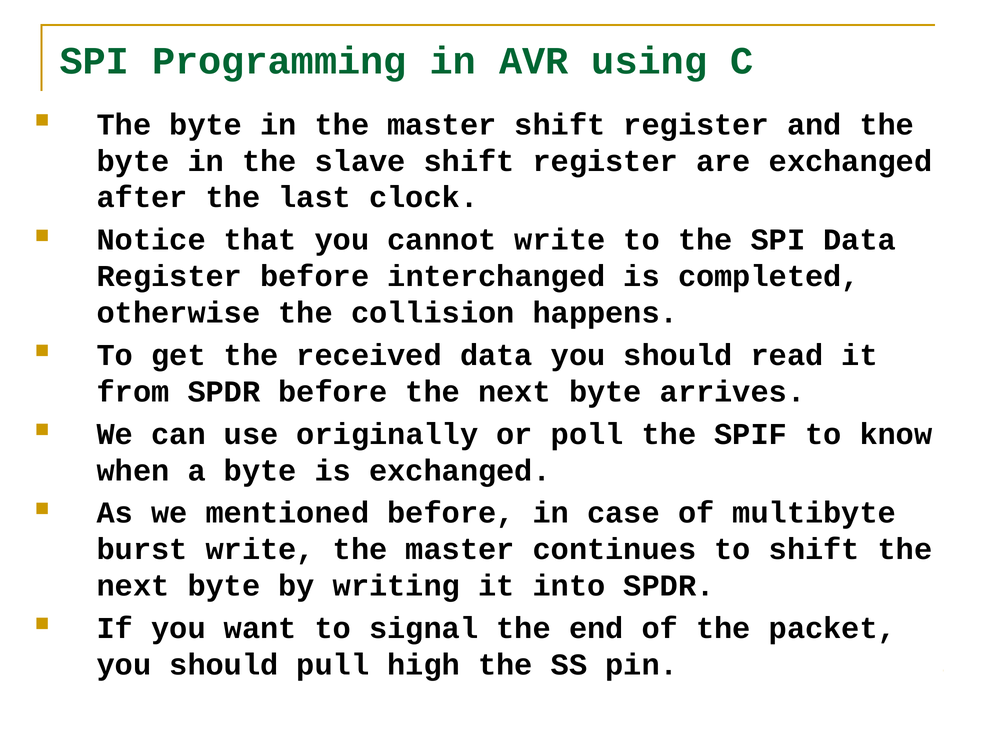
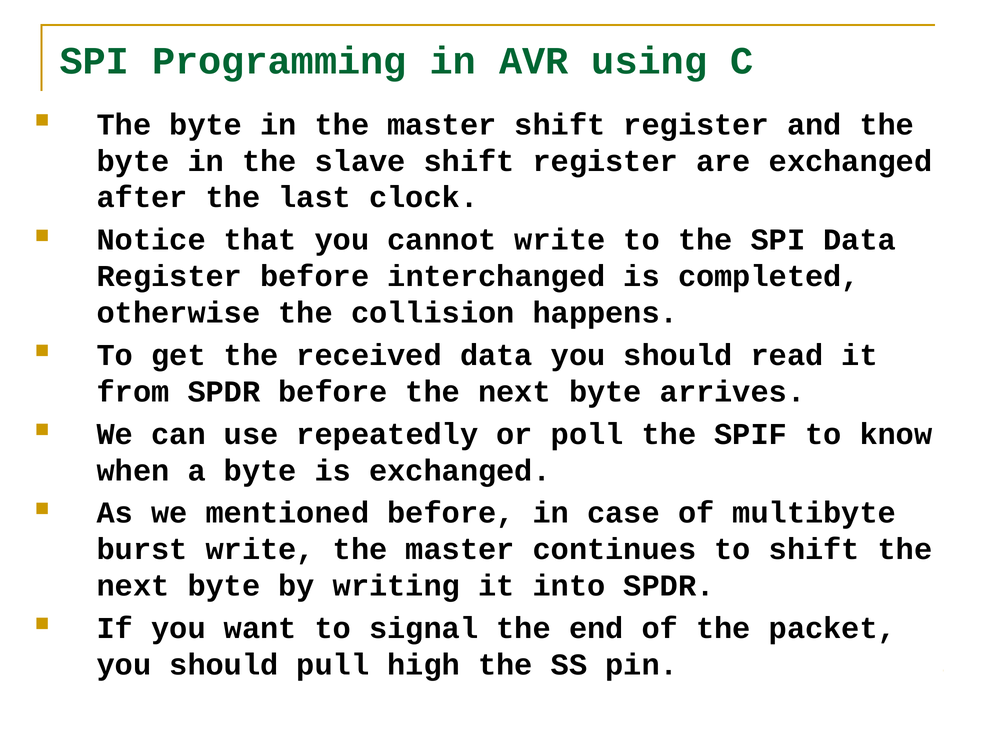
originally: originally -> repeatedly (387, 434)
